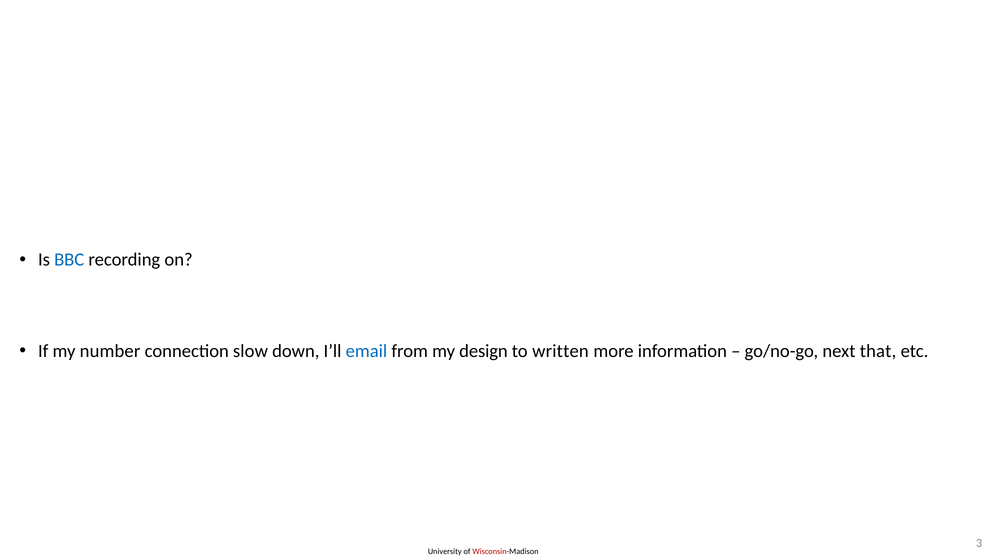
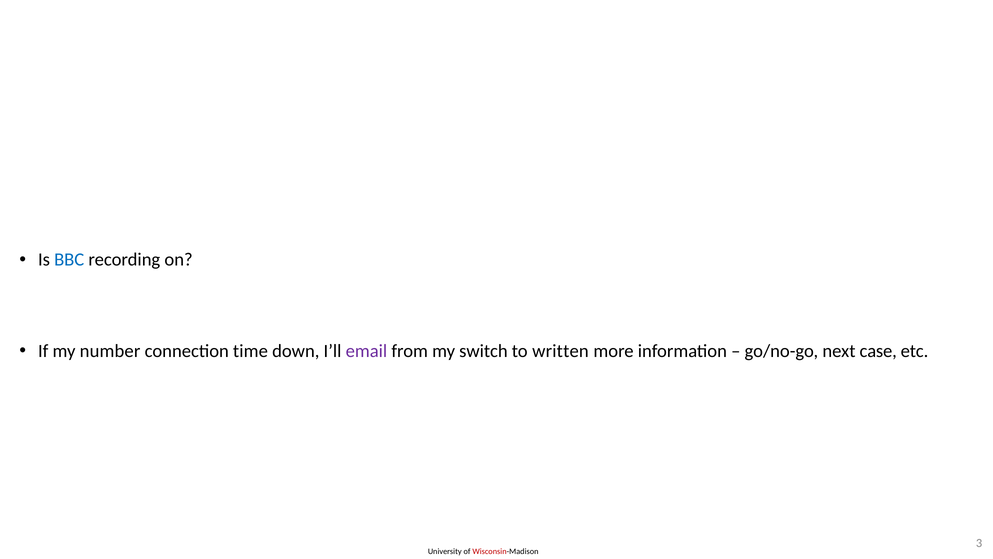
slow: slow -> time (250, 351)
email colour: blue -> purple (366, 351)
design: design -> switch (483, 351)
that: that -> case (878, 351)
